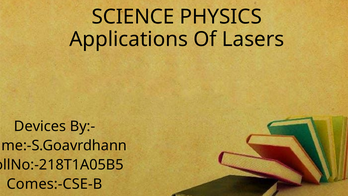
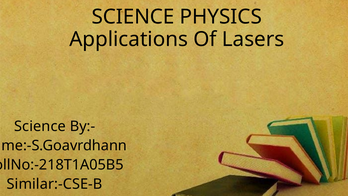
Devices: Devices -> Science (40, 126)
Comes:-CSE-B: Comes:-CSE-B -> Similar:-CSE-B (55, 184)
